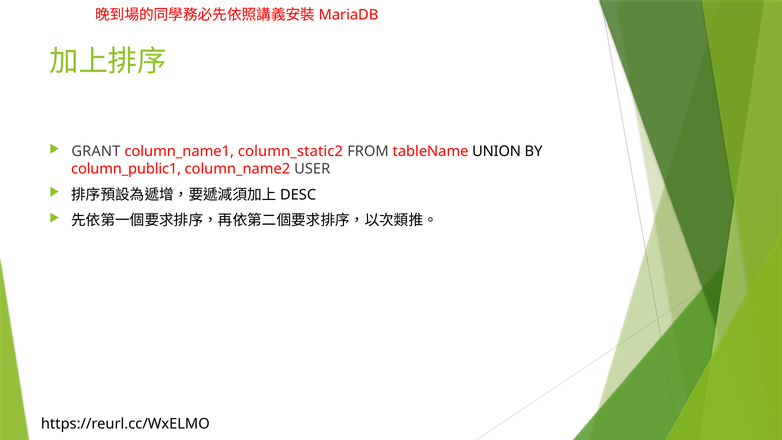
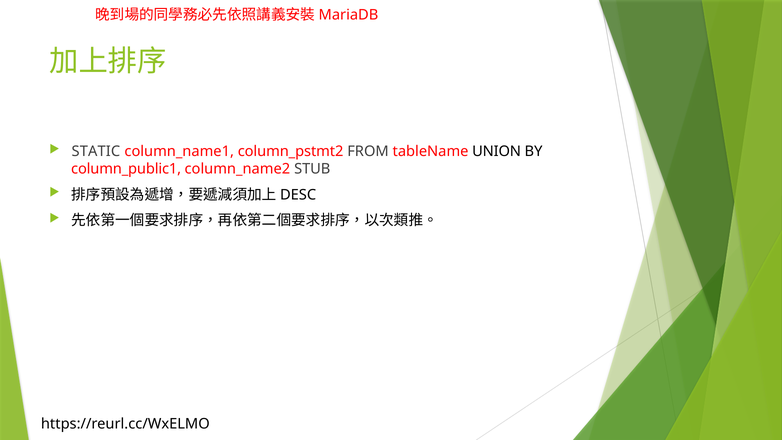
GRANT: GRANT -> STATIC (96, 151)
column_static2: column_static2 -> column_pstmt2 (291, 151)
USER: USER -> STUB (312, 169)
